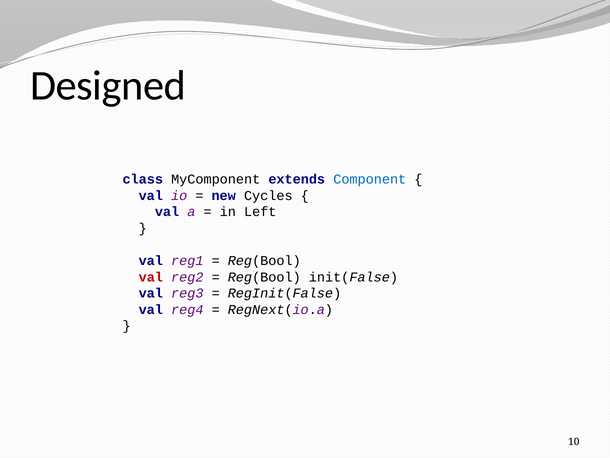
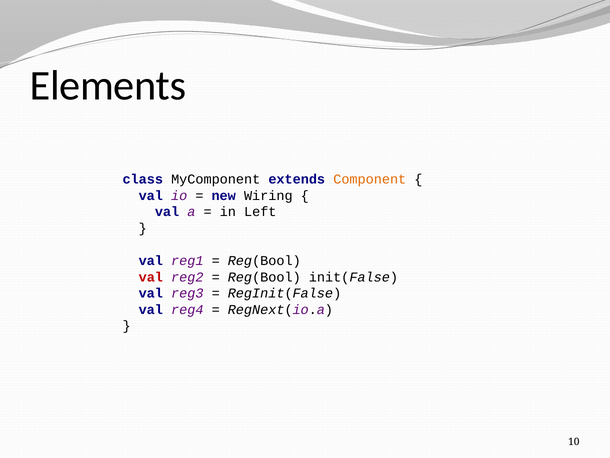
Designed: Designed -> Elements (108, 86)
Component colour: blue -> orange (370, 179)
Cycles: Cycles -> Wiring (268, 196)
